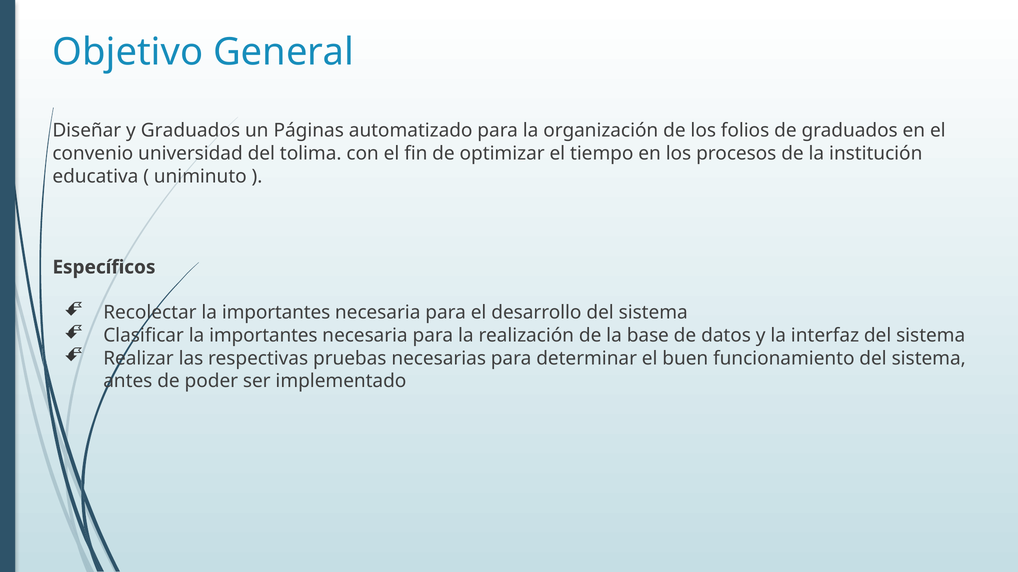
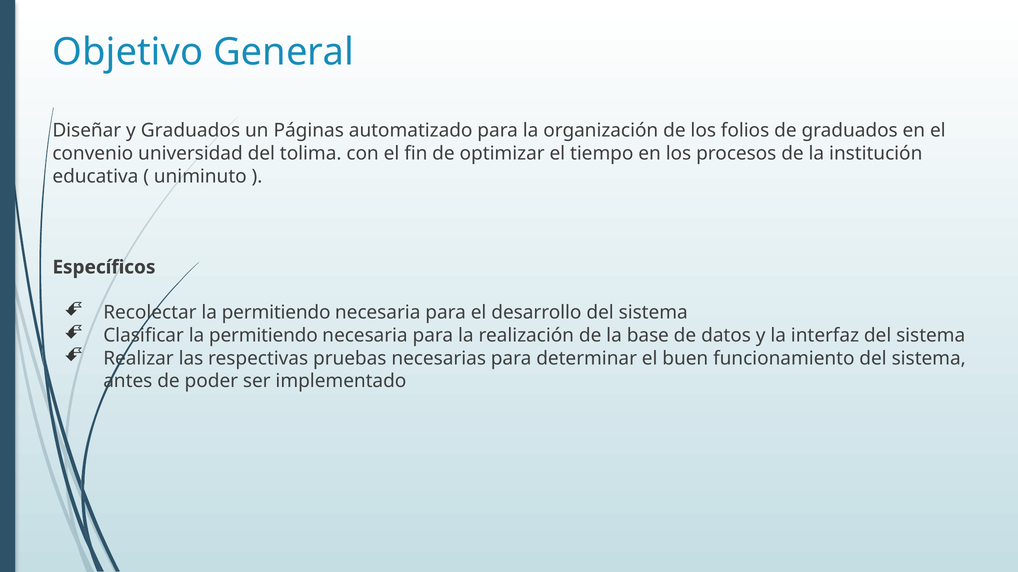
Recolectar la importantes: importantes -> permitiendo (276, 313)
Clasificar la importantes: importantes -> permitiendo (263, 336)
